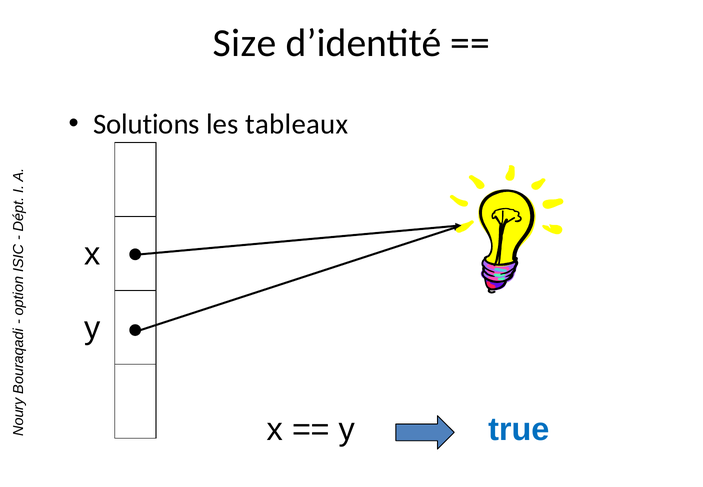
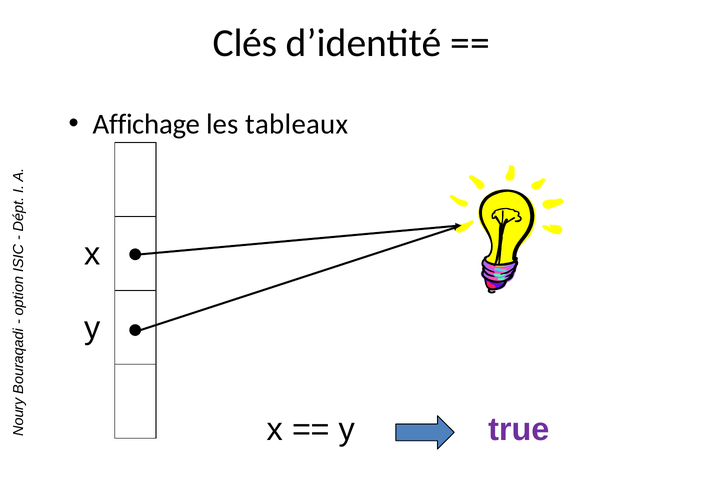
Size: Size -> Clés (245, 43)
Solutions: Solutions -> Affichage (146, 124)
true colour: blue -> purple (519, 429)
